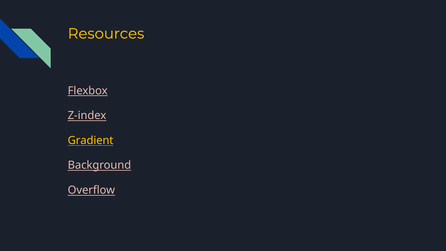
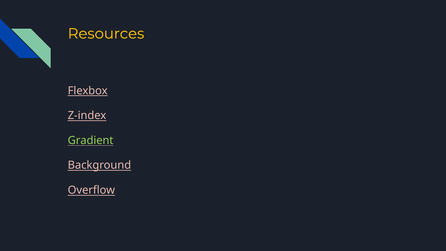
Gradient colour: yellow -> light green (91, 140)
